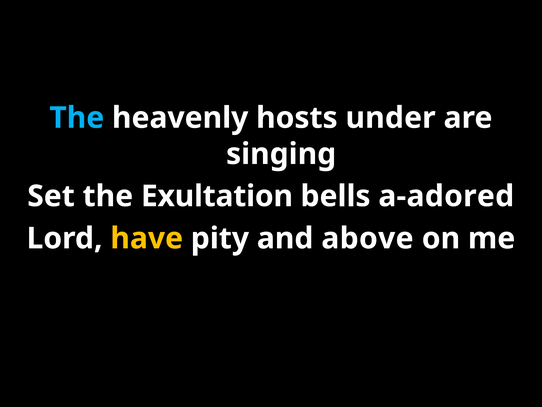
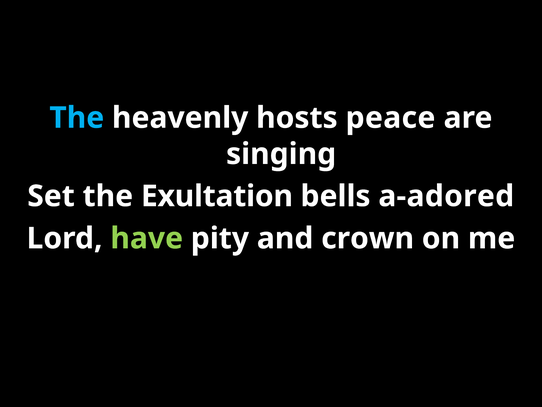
under: under -> peace (390, 118)
have colour: yellow -> light green (147, 238)
above: above -> crown (368, 238)
